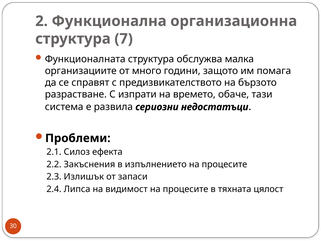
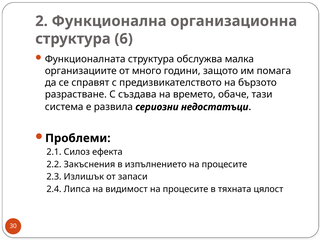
7: 7 -> 6 (124, 39)
изпрати: изпрати -> създава (137, 94)
